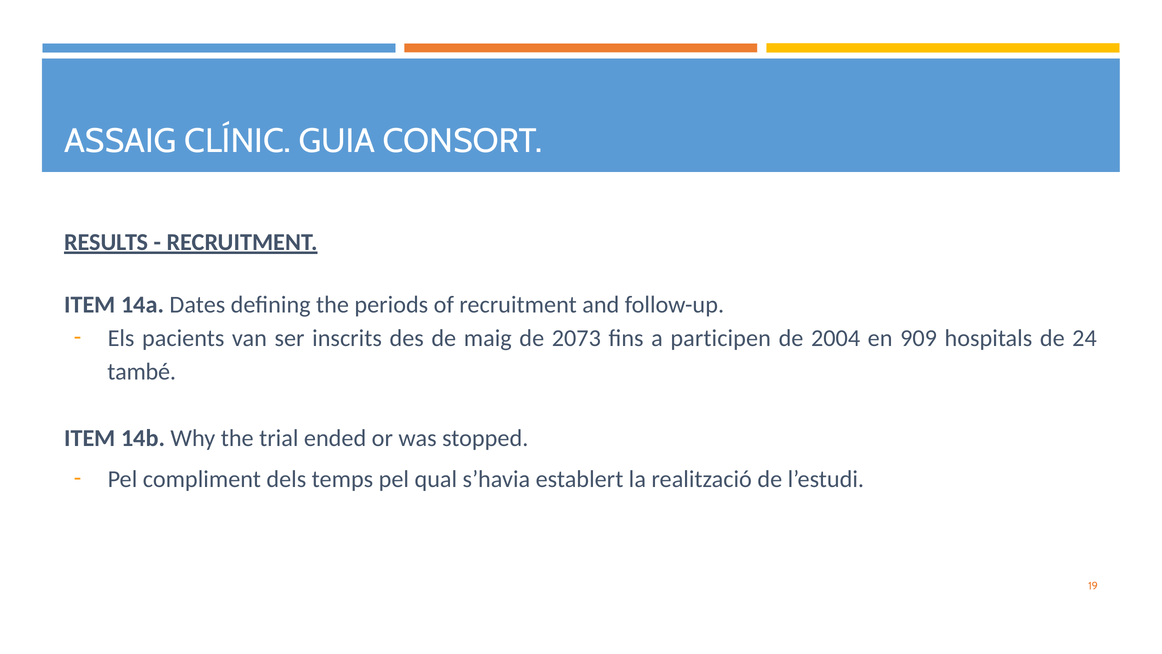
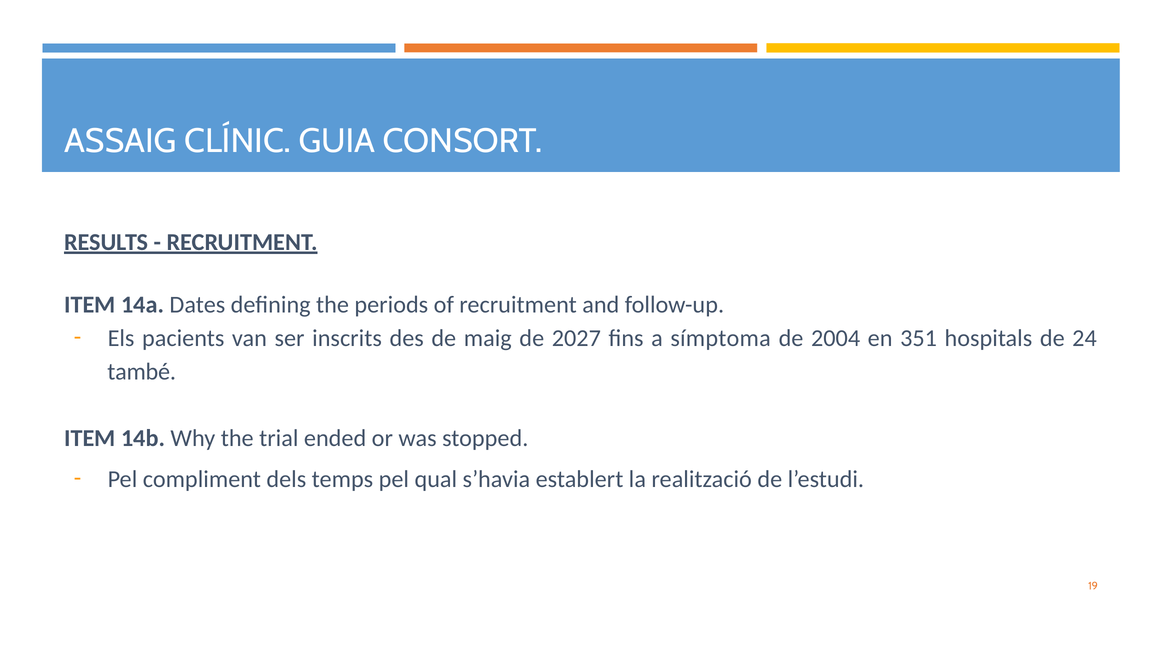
2073: 2073 -> 2027 (576, 338)
participen: participen -> símptoma (721, 338)
909: 909 -> 351 (919, 338)
